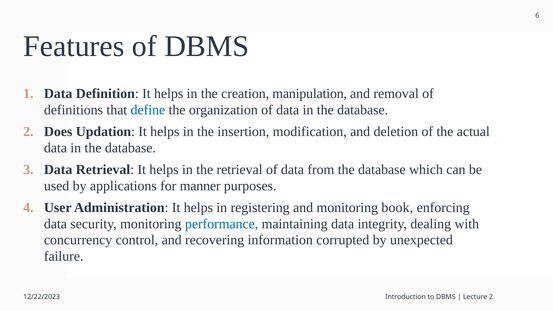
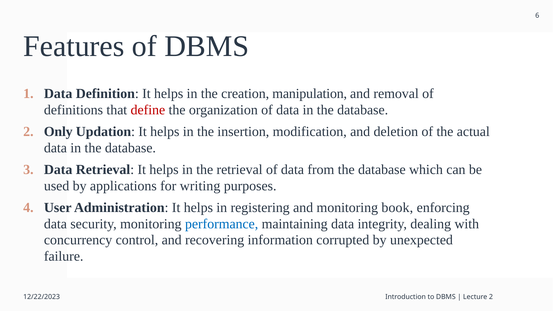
define colour: blue -> red (148, 110)
Does: Does -> Only (58, 132)
manner: manner -> writing (200, 186)
